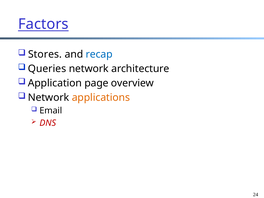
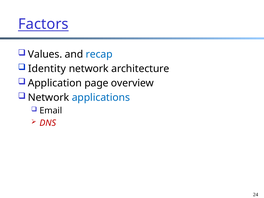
Stores: Stores -> Values (45, 54)
Queries: Queries -> Identity (47, 69)
applications colour: orange -> blue (101, 98)
